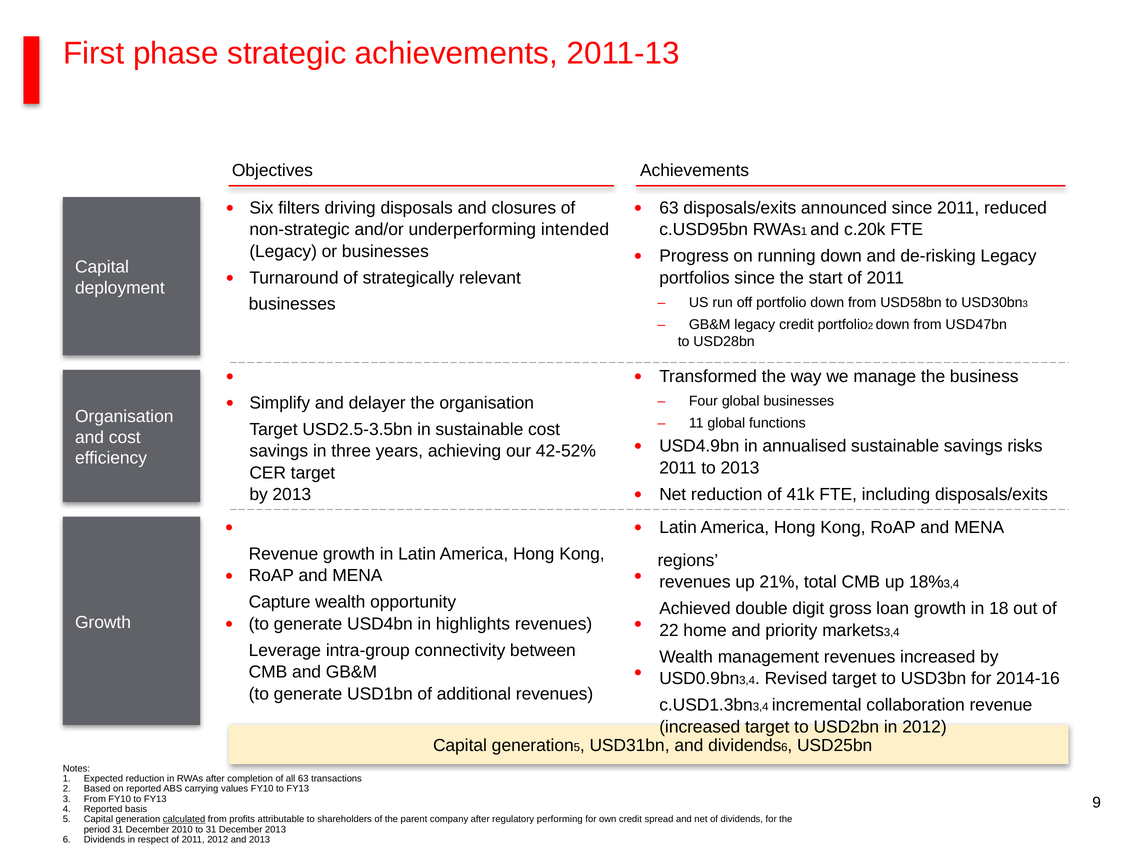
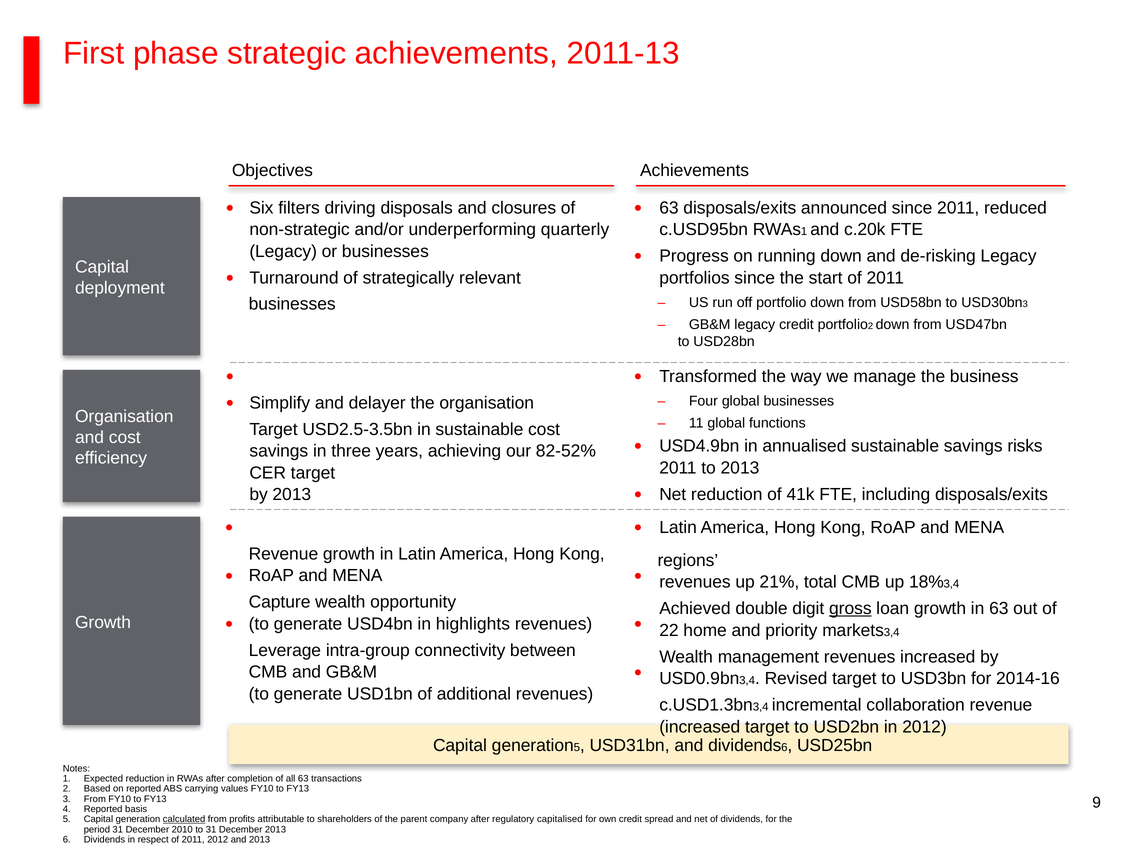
intended: intended -> quarterly (575, 230)
42-52%: 42-52% -> 82-52% (566, 451)
gross underline: none -> present (850, 609)
in 18: 18 -> 63 (999, 609)
performing: performing -> capitalised (560, 819)
